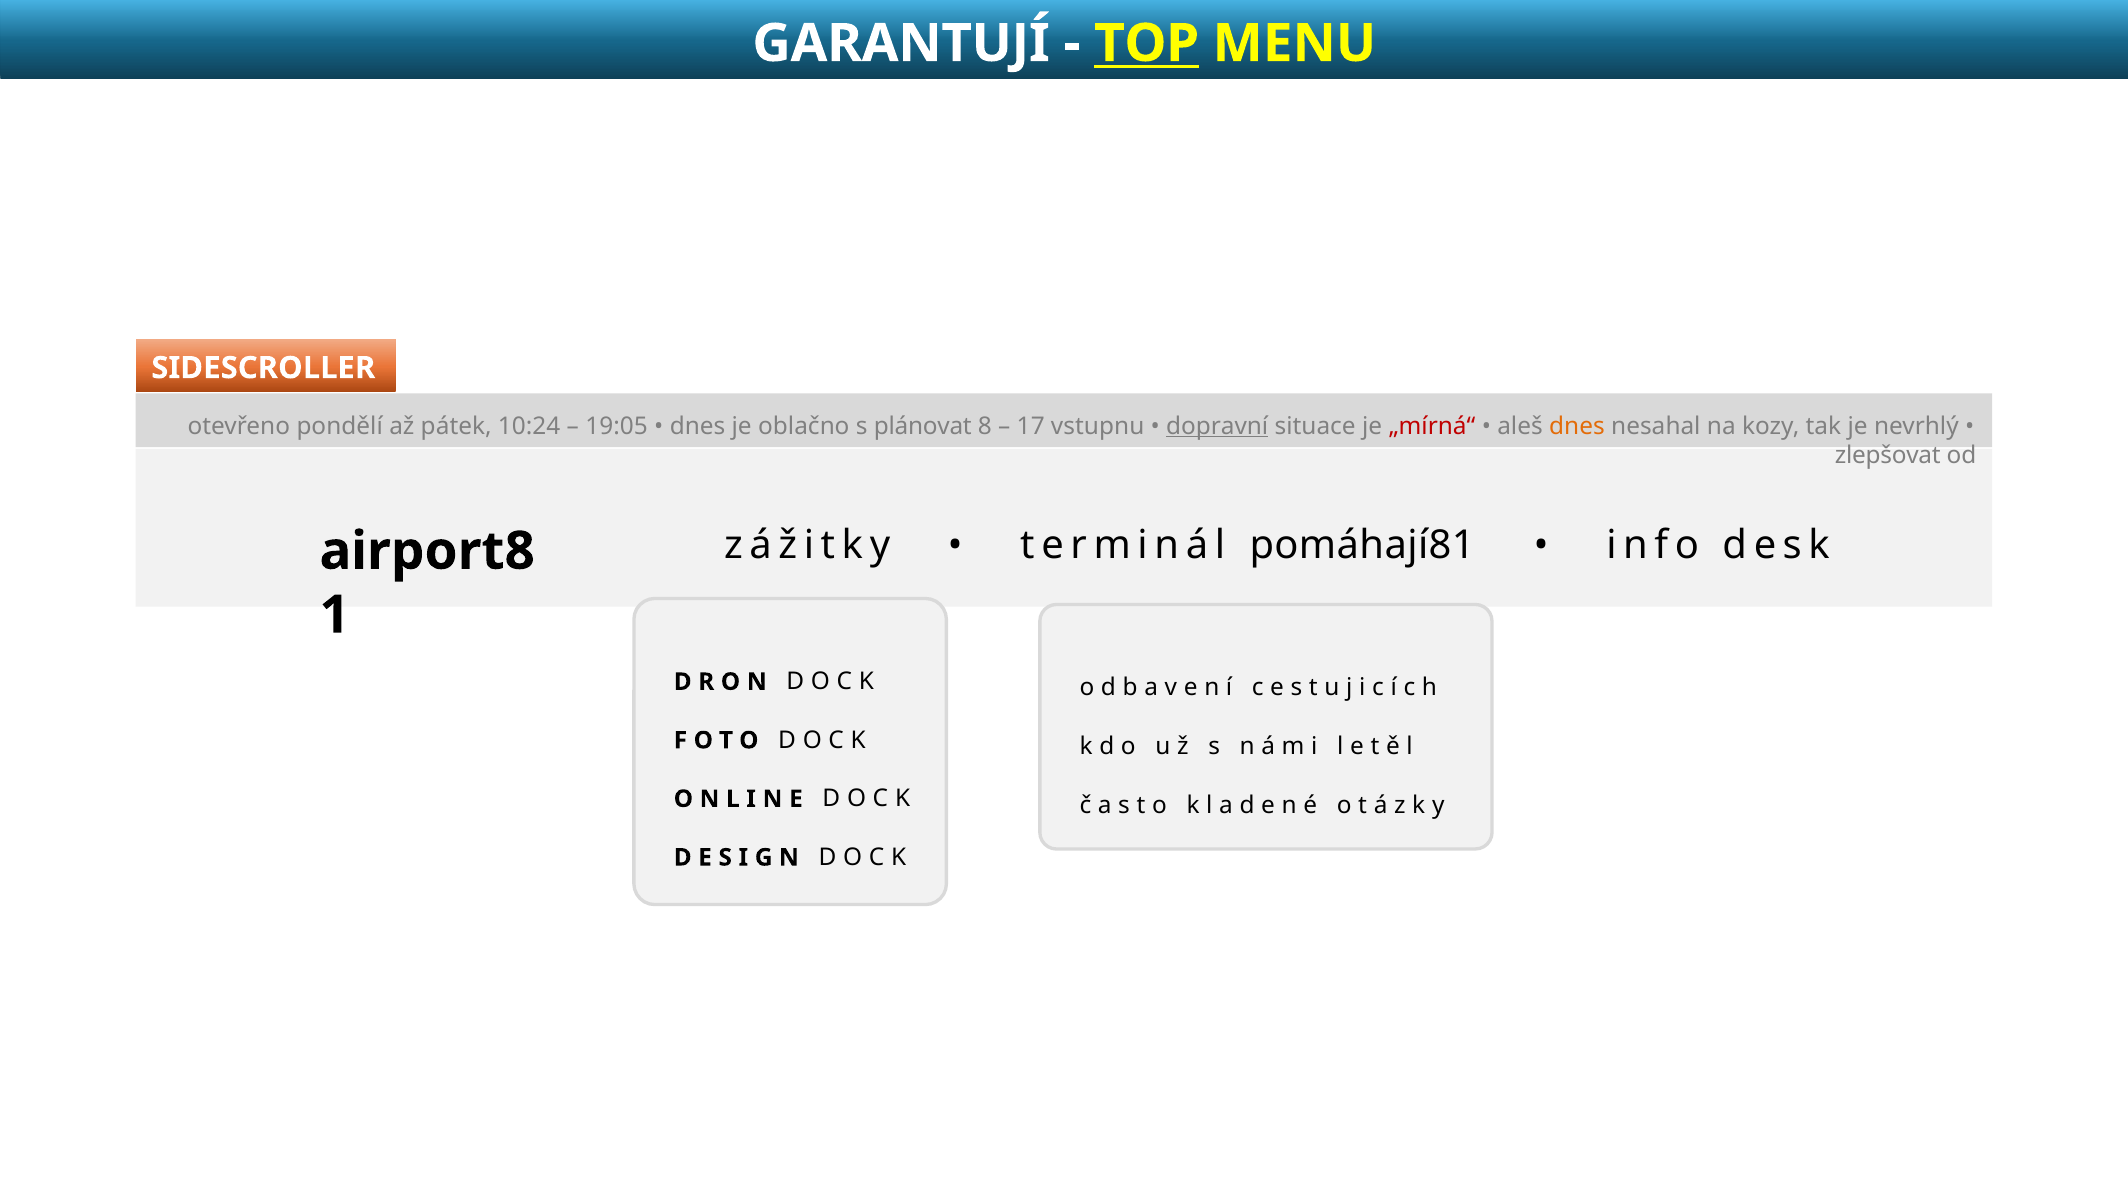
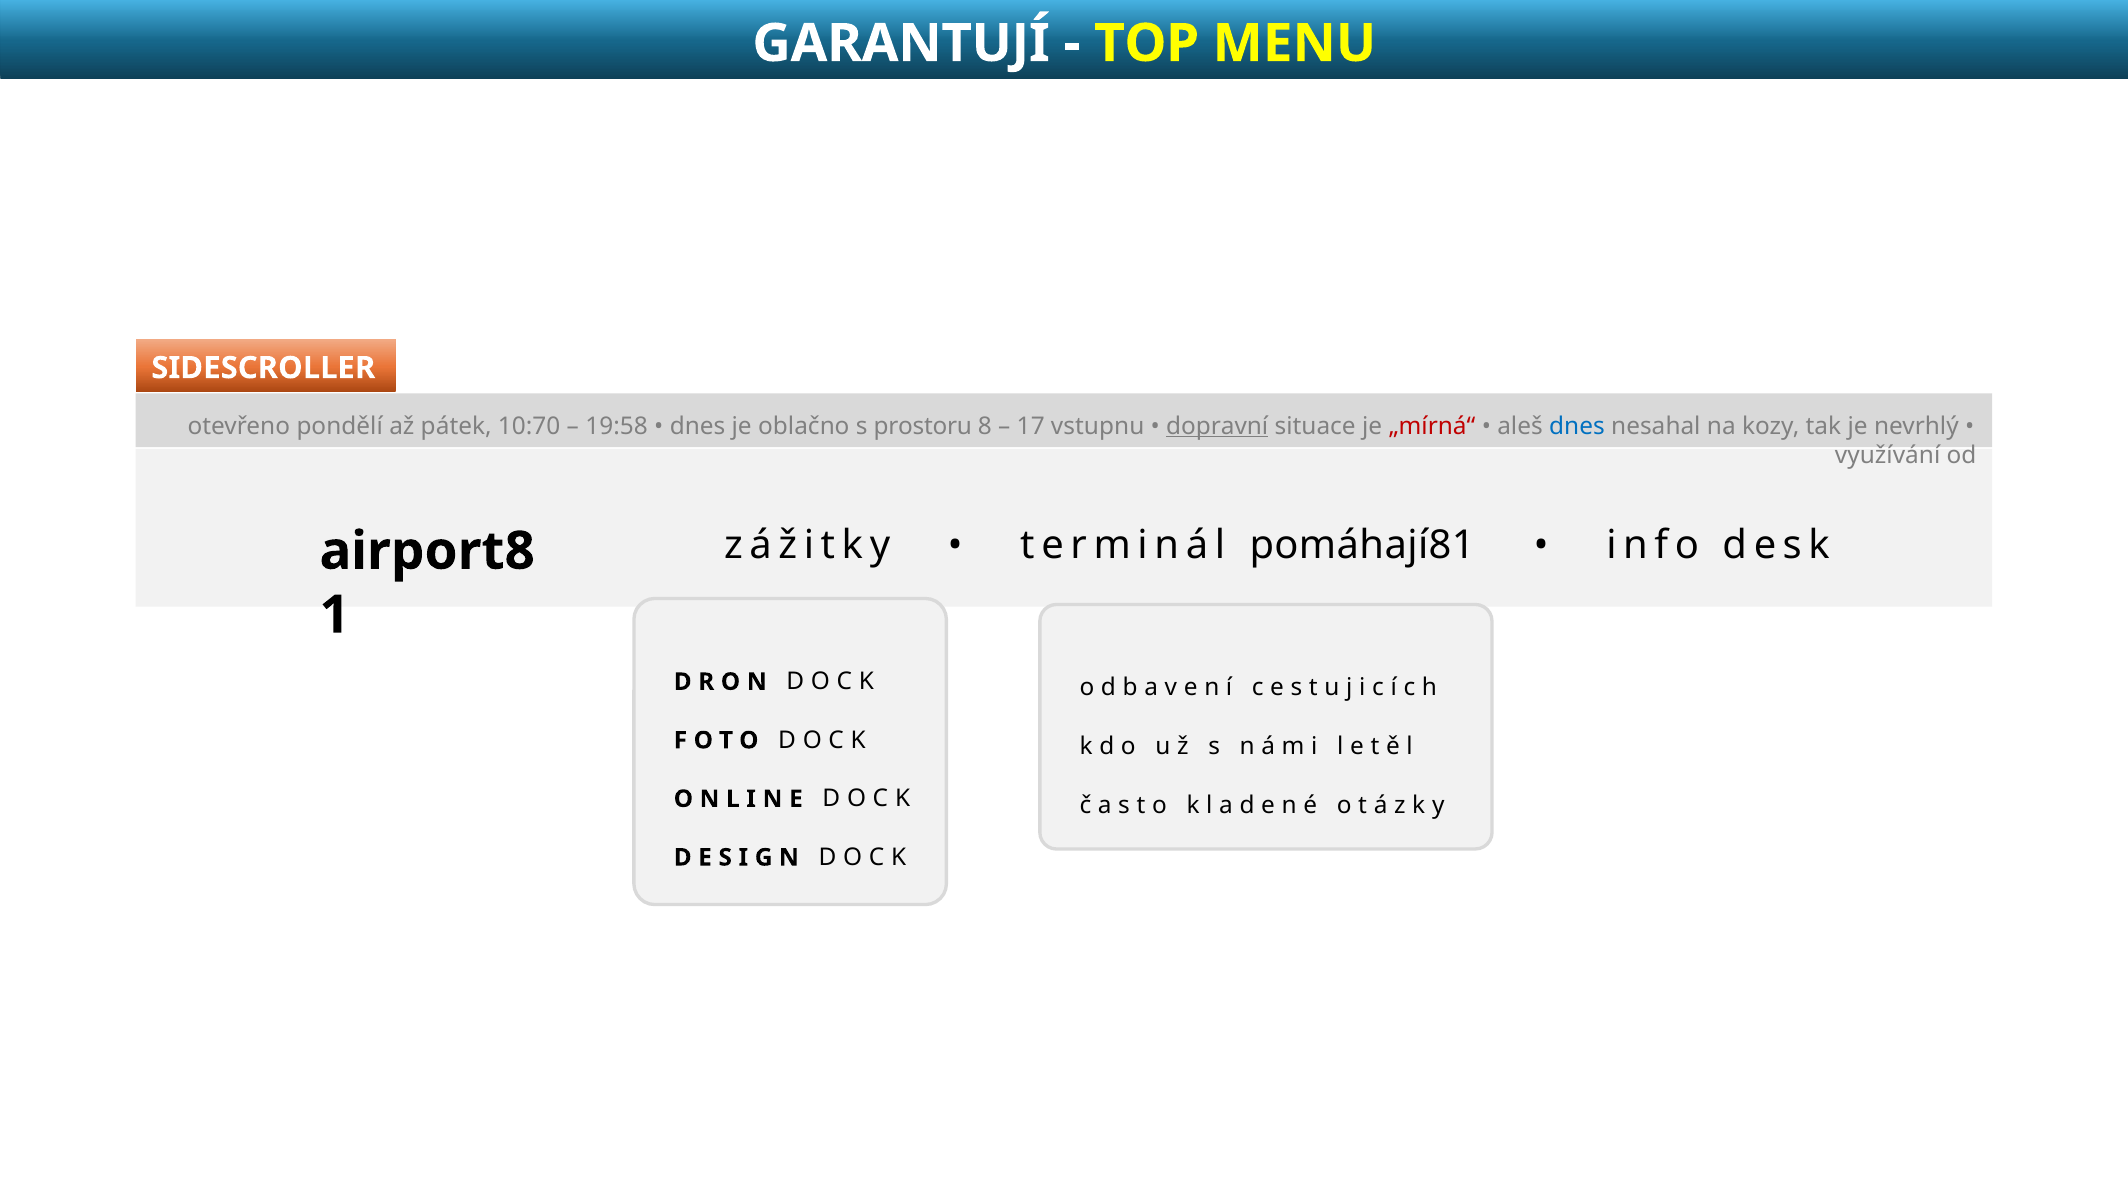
TOP underline: present -> none (1147, 43)
10:24: 10:24 -> 10:70 (529, 426)
19:05: 19:05 -> 19:58 (617, 426)
plánovat: plánovat -> prostoru (923, 426)
dnes colour: orange -> blue (1577, 426)
zlepšovat: zlepšovat -> využívání (1888, 455)
